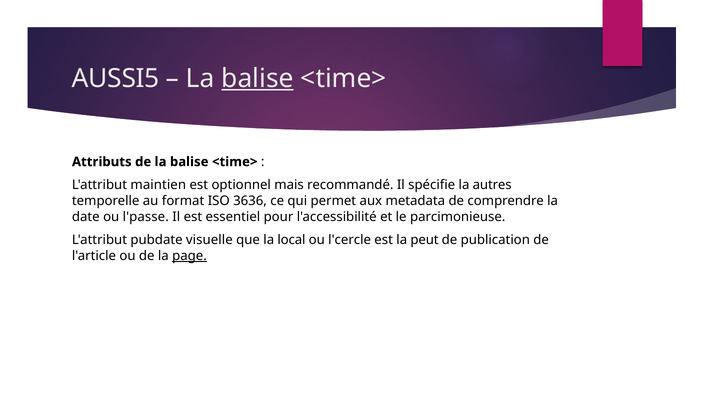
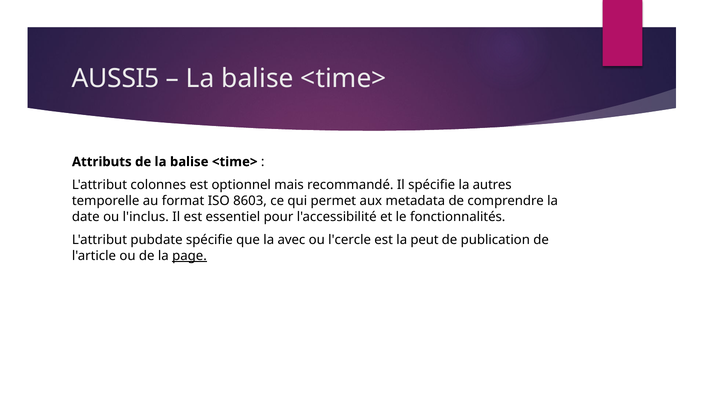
balise underline: present -> none (258, 78)
maintien: maintien -> colonnes (158, 185)
3636: 3636 -> 8603 (250, 201)
l'passe: l'passe -> l'inclus (146, 217)
parcimonieuse: parcimonieuse -> fonctionnalités (458, 217)
pubdate visuelle: visuelle -> spécifie (209, 240)
local: local -> avec (291, 240)
